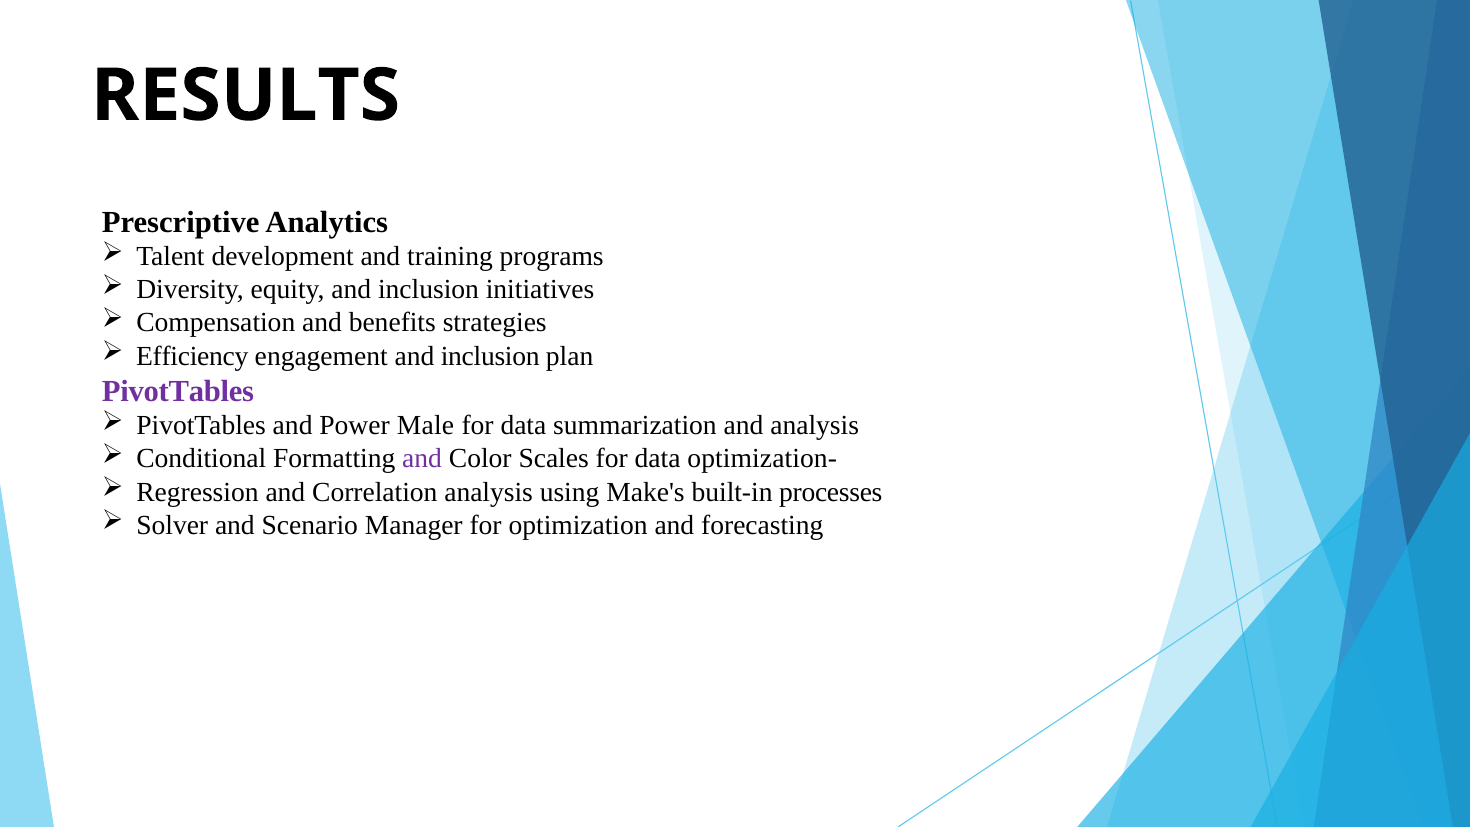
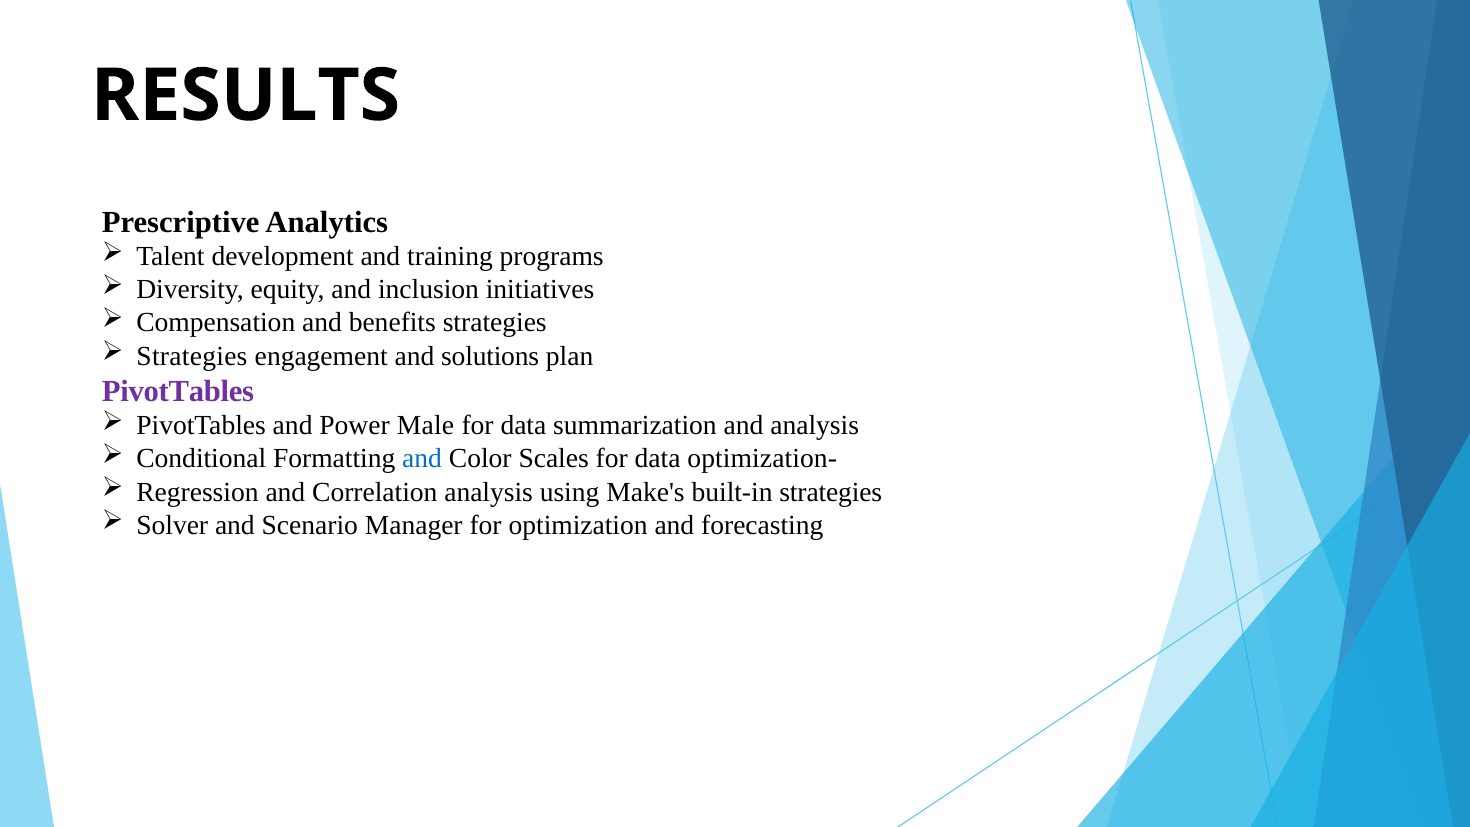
Efficiency: Efficiency -> Strategies (192, 356)
engagement and inclusion: inclusion -> solutions (490, 356)
and colour: purple -> blue (422, 459)
built-in processes: processes -> strategies (831, 492)
